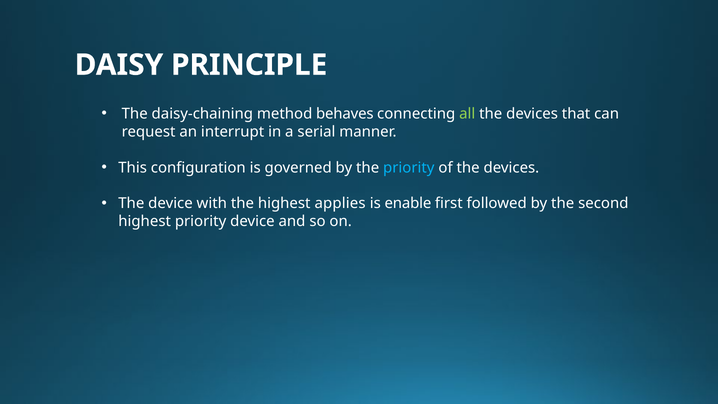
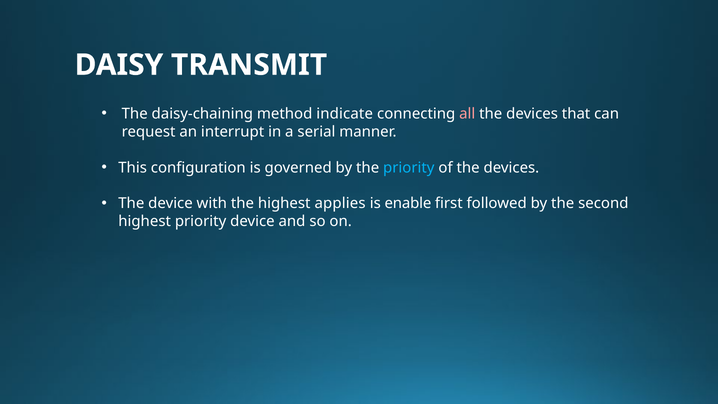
PRINCIPLE: PRINCIPLE -> TRANSMIT (249, 65)
behaves: behaves -> indicate (345, 114)
all colour: light green -> pink (467, 114)
